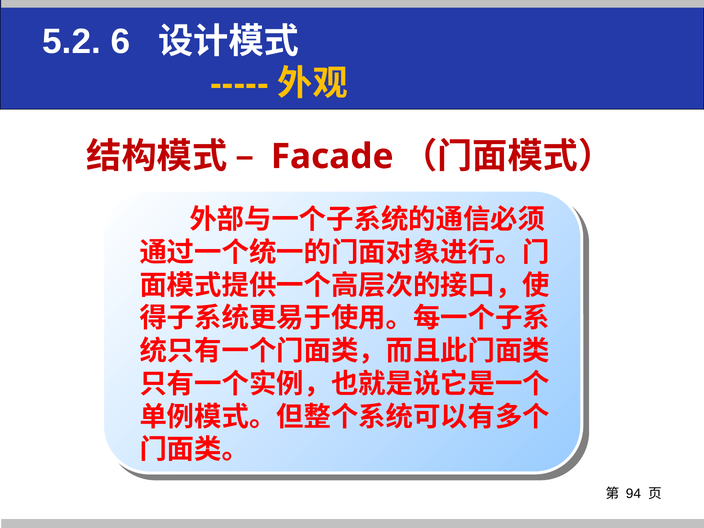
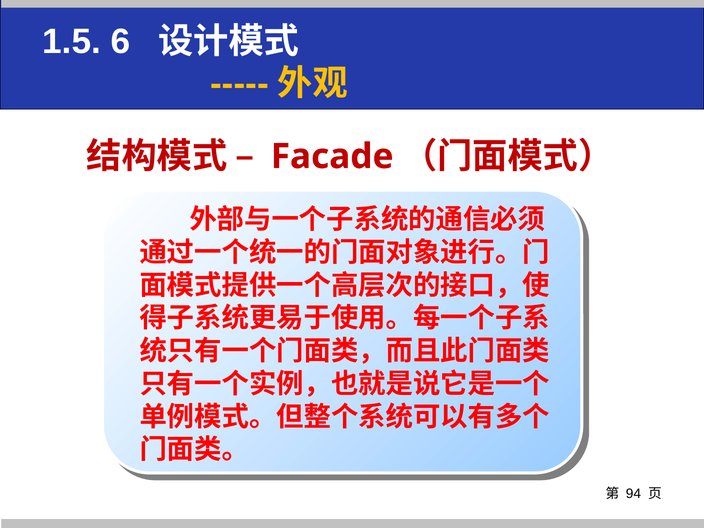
5.2: 5.2 -> 1.5 (72, 42)
